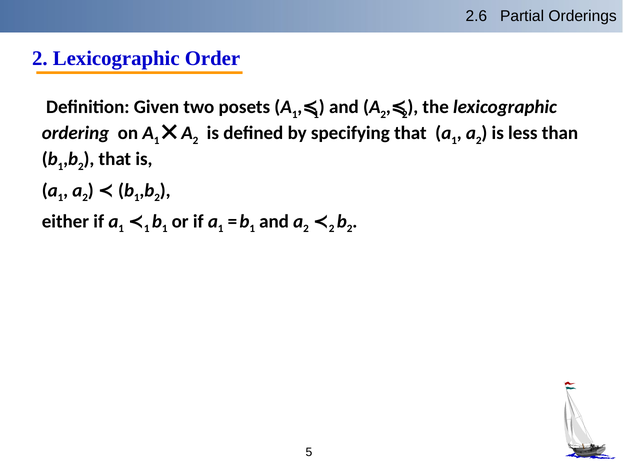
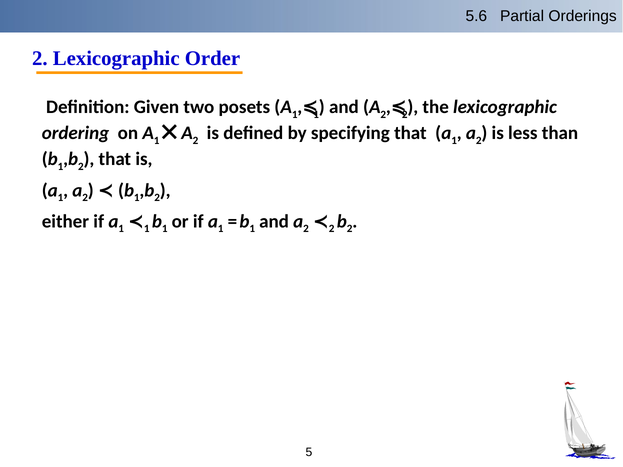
2.6: 2.6 -> 5.6 (476, 16)
